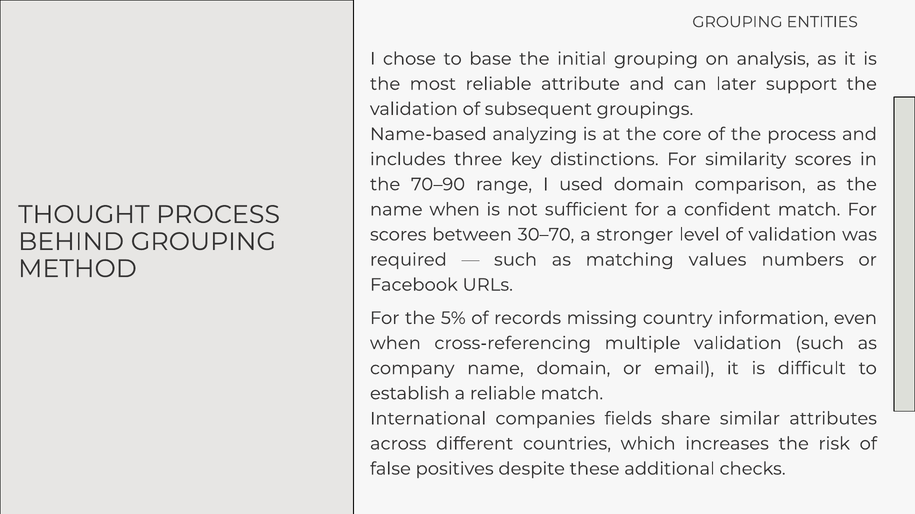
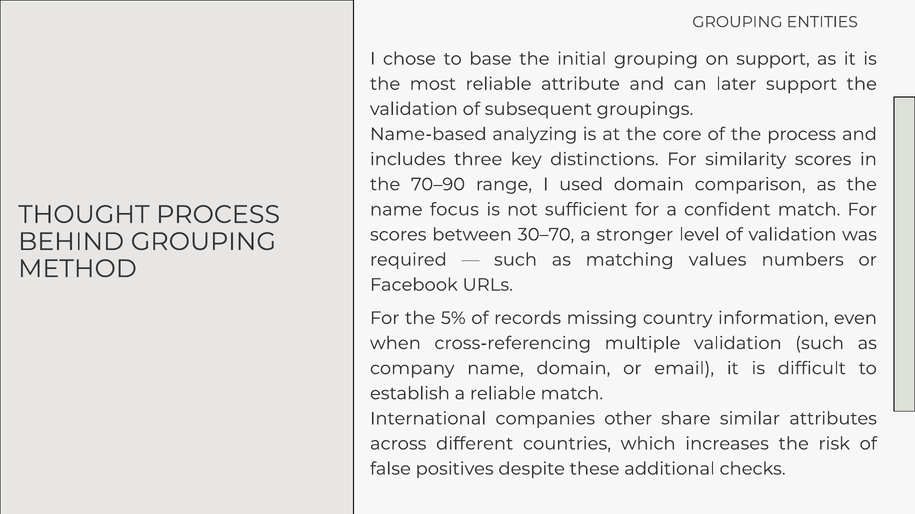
on analysis: analysis -> support (773, 59)
name when: when -> focus (454, 210)
fields: fields -> other (628, 419)
